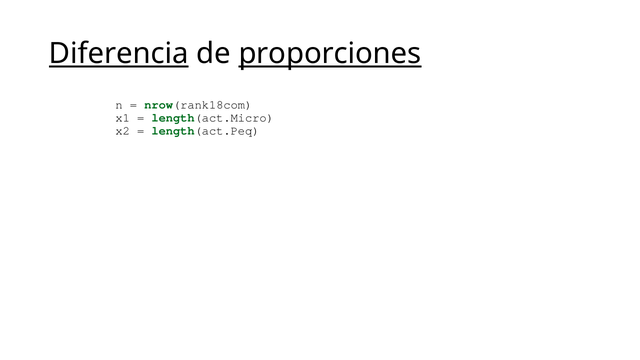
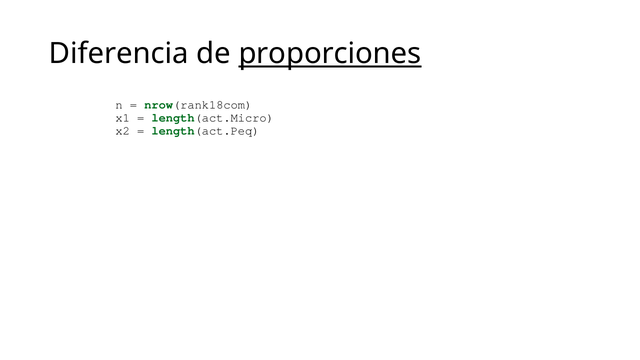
Diferencia underline: present -> none (119, 54)
